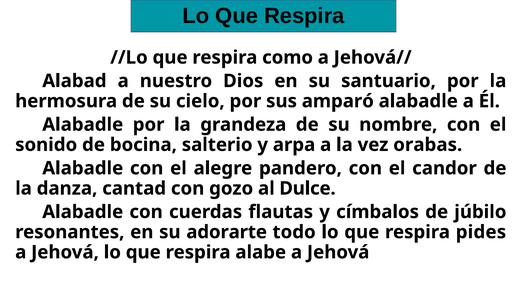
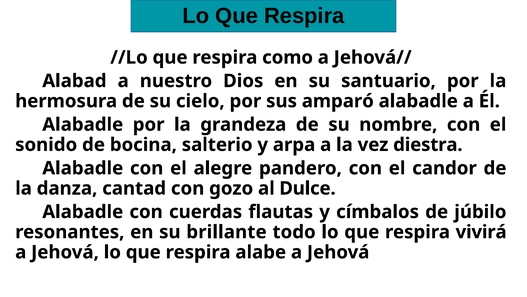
orabas: orabas -> diestra (428, 144)
adorarte: adorarte -> brillante (226, 232)
pides: pides -> vivirá (481, 232)
